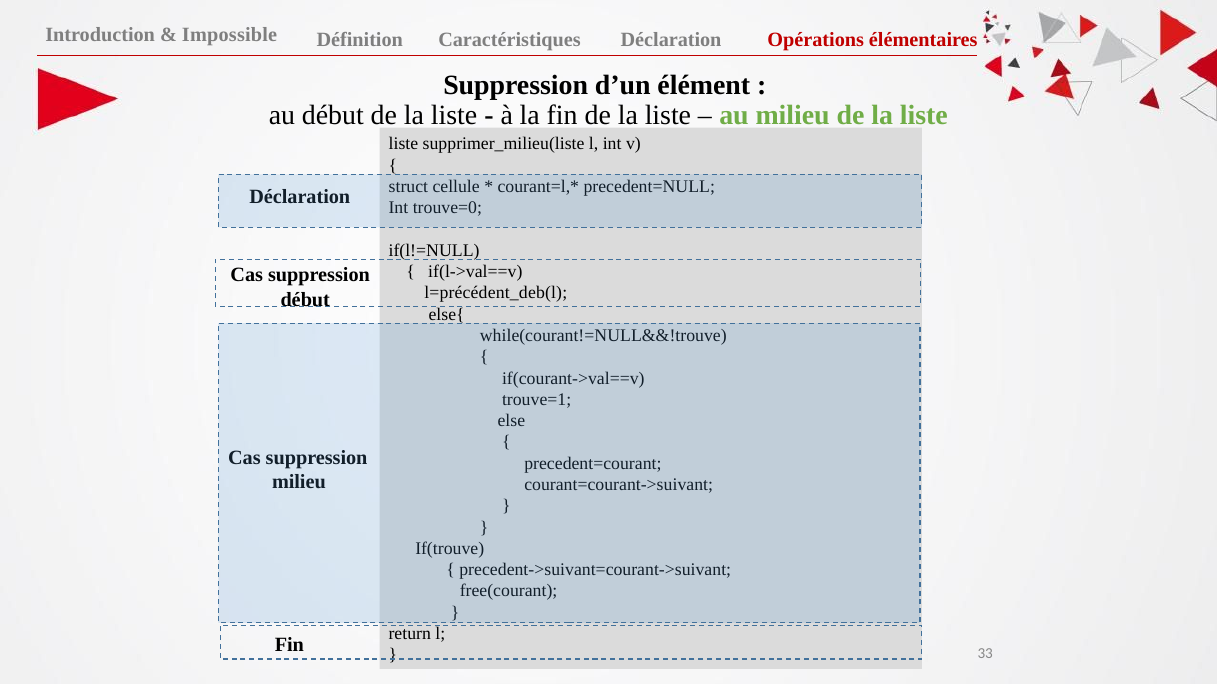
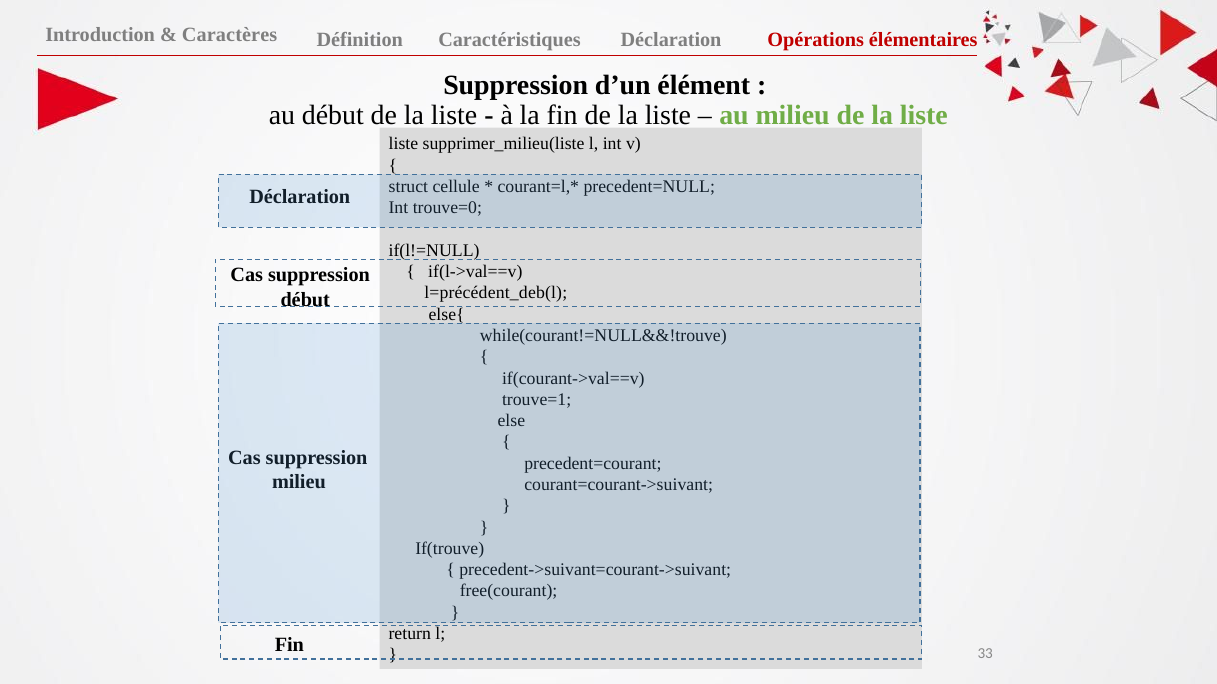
Impossible: Impossible -> Caractères (230, 35)
